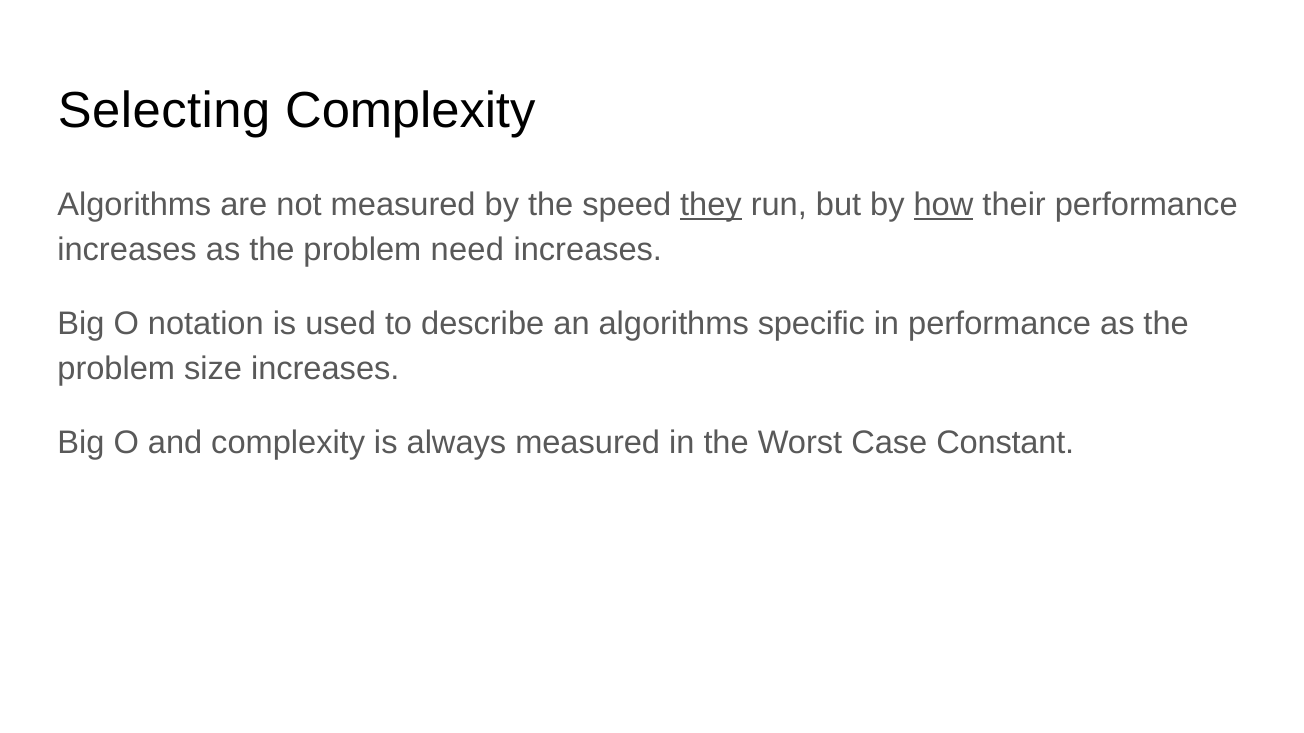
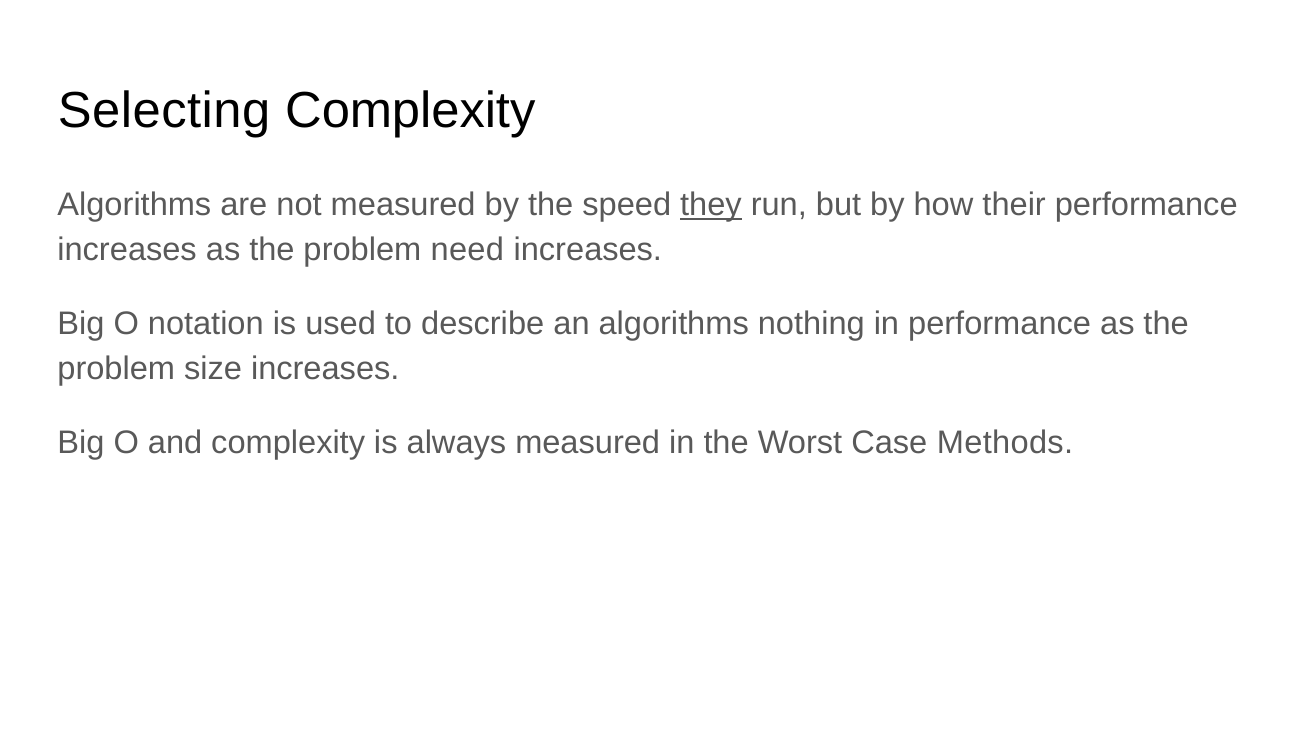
how underline: present -> none (943, 205)
specific: specific -> nothing (811, 324)
Constant: Constant -> Methods (1005, 443)
